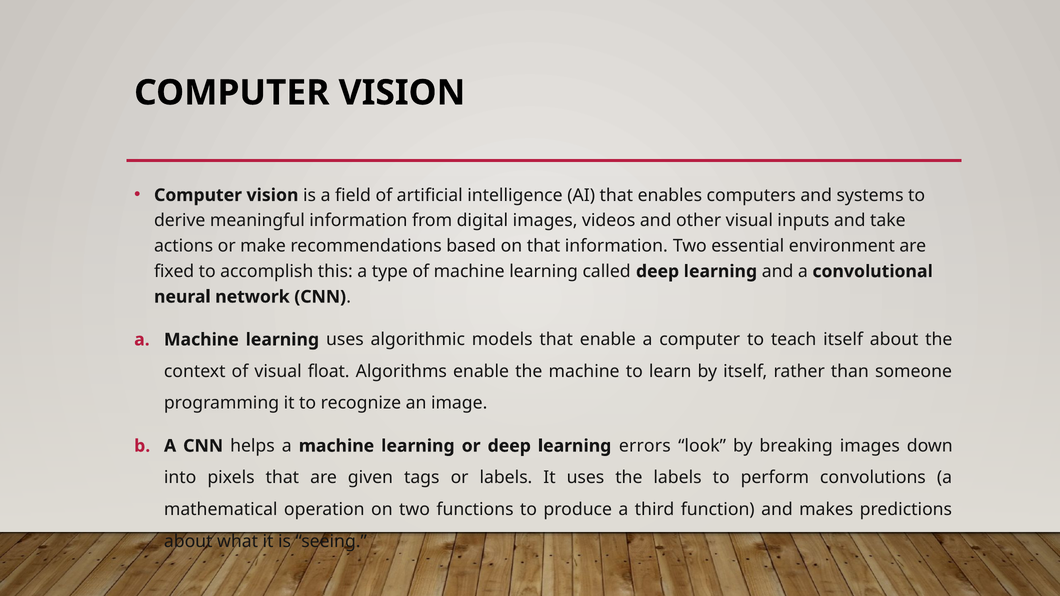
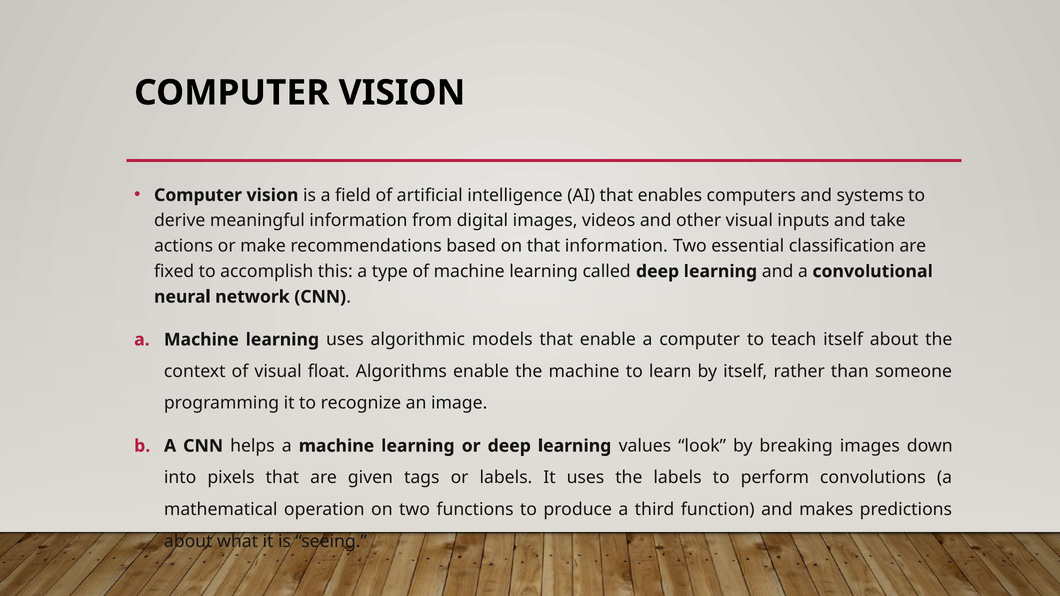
environment: environment -> classification (842, 246)
errors: errors -> values (645, 446)
